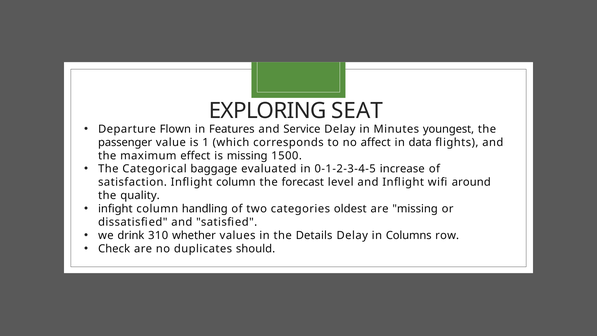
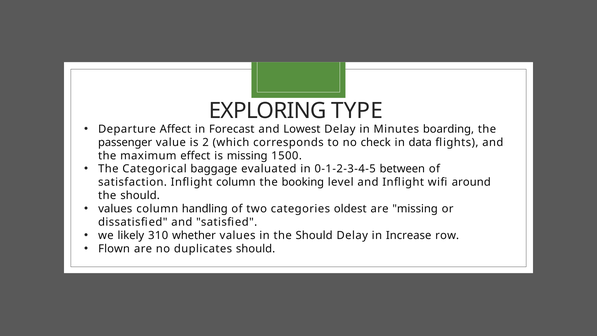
SEAT: SEAT -> TYPE (357, 111)
Flown: Flown -> Affect (175, 129)
Features: Features -> Forecast (232, 129)
Service: Service -> Lowest (302, 129)
youngest: youngest -> boarding (448, 129)
1: 1 -> 2 (206, 142)
affect: affect -> check (376, 142)
increase: increase -> between (402, 169)
forecast: forecast -> booking (303, 182)
quality: quality -> should (140, 195)
infight: infight -> values (115, 209)
drink: drink -> likely (131, 235)
in the Details: Details -> Should (314, 235)
Columns: Columns -> Increase (409, 235)
Check: Check -> Flown (114, 249)
